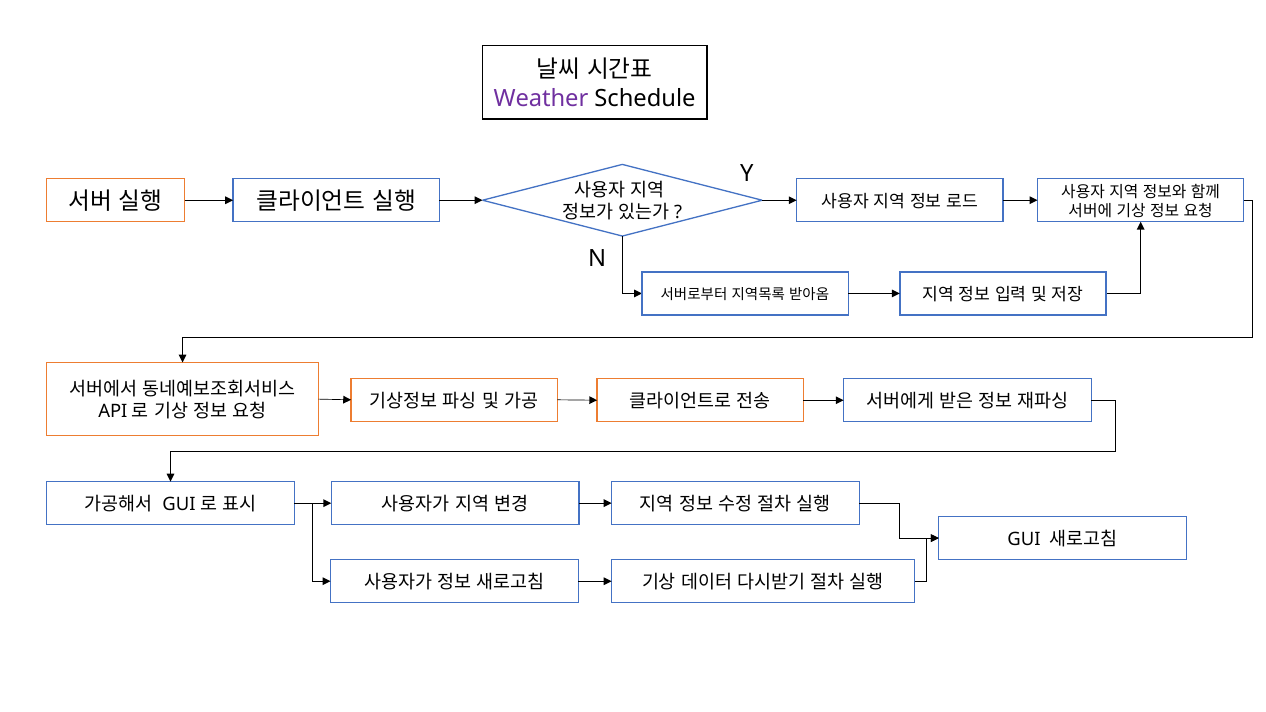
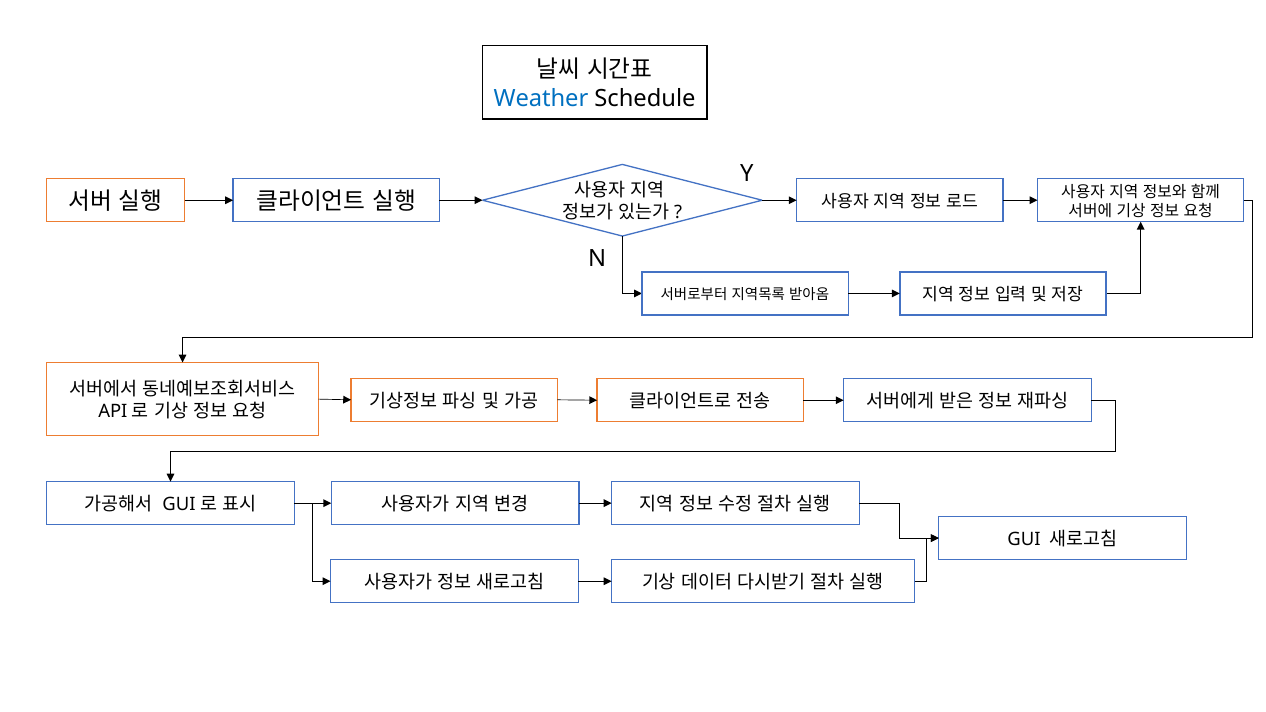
Weather colour: purple -> blue (541, 98)
